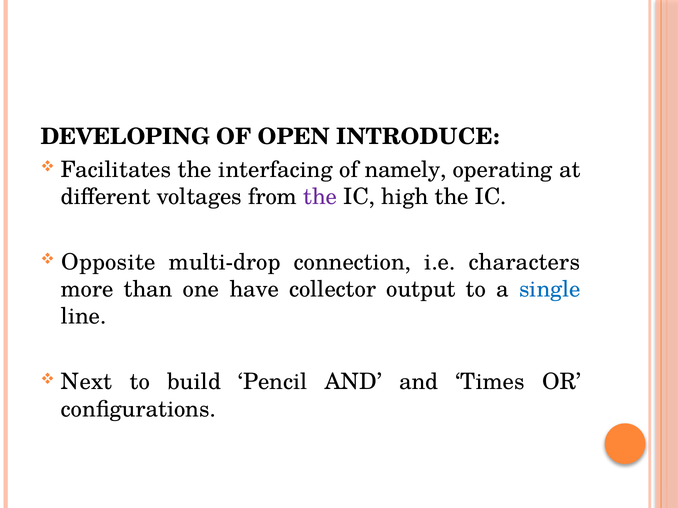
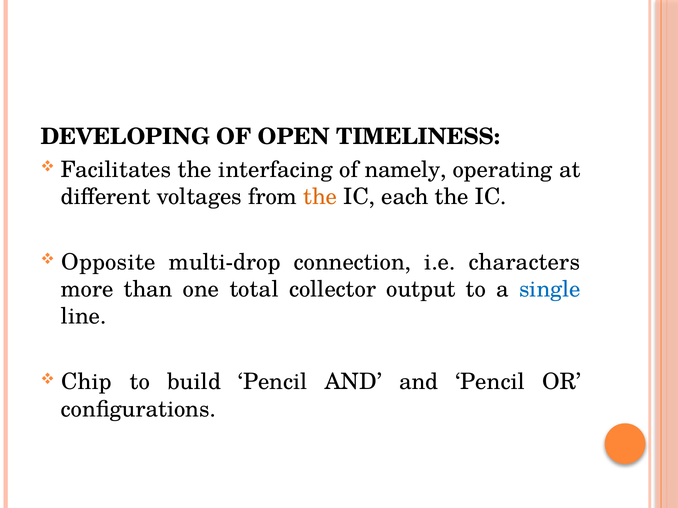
INTRODUCE: INTRODUCE -> TIMELINESS (418, 137)
the colour: purple -> orange (320, 197)
high: high -> each (405, 197)
have: have -> total (254, 290)
Next: Next -> Chip (87, 382)
and Times: Times -> Pencil (490, 382)
